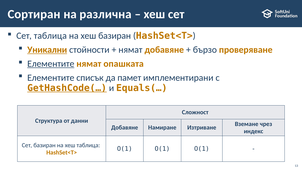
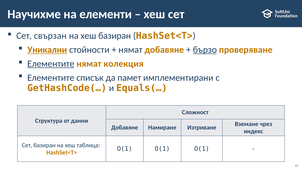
Сортиран: Сортиран -> Научихме (34, 14)
различна: различна -> елементи (106, 14)
Сет таблица: таблица -> свързан (50, 36)
бързо underline: none -> present (205, 50)
опашката: опашката -> колекция (124, 64)
GetHashCode(… underline: present -> none (67, 88)
